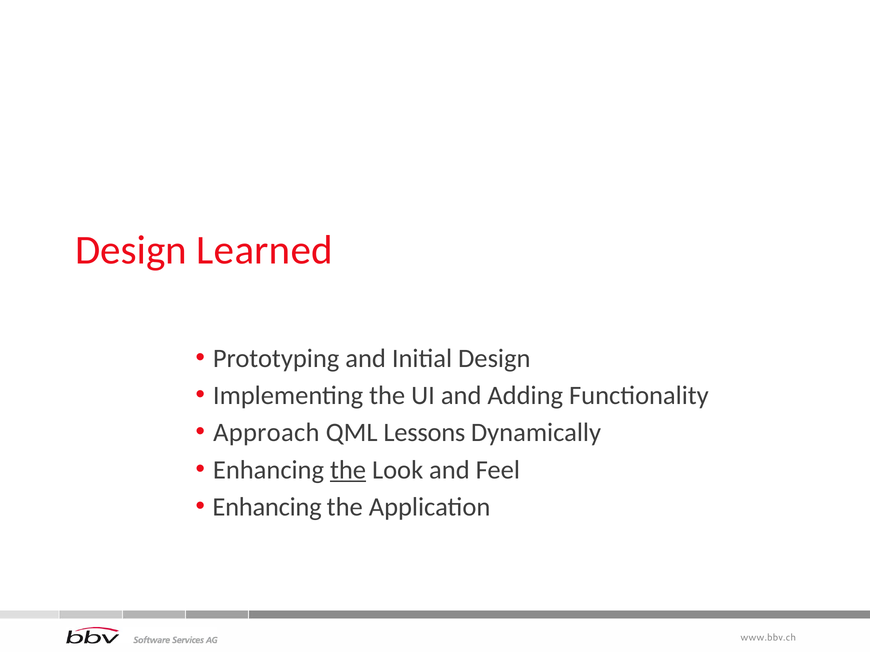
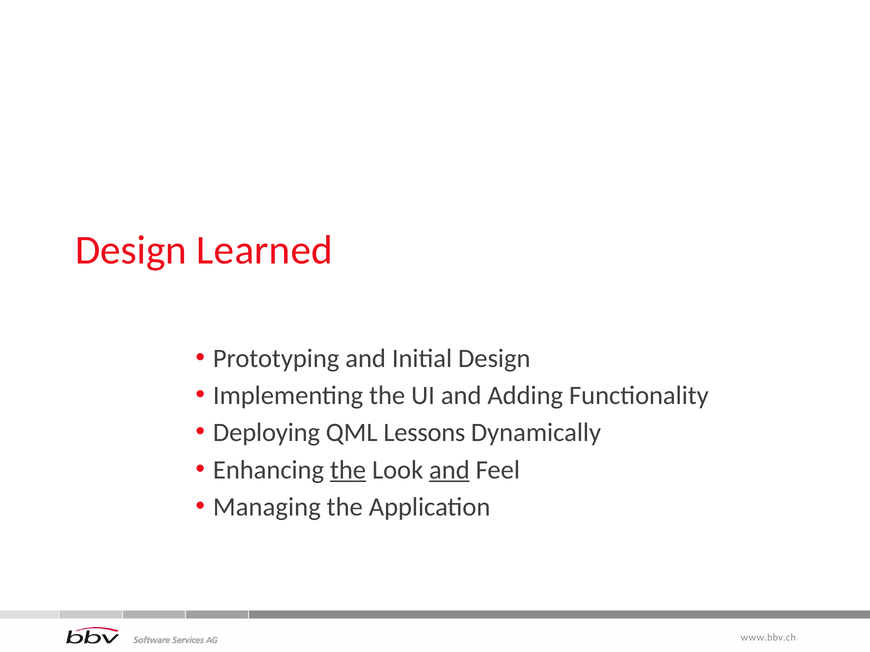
Approach: Approach -> Deploying (267, 433)
and underline: none -> present (449, 470)
Enhancing: Enhancing -> Managing (267, 507)
